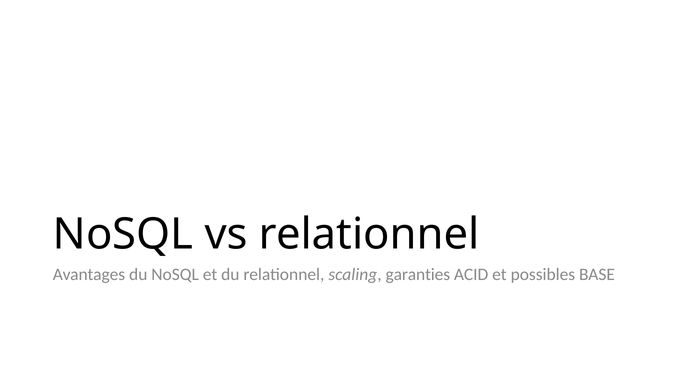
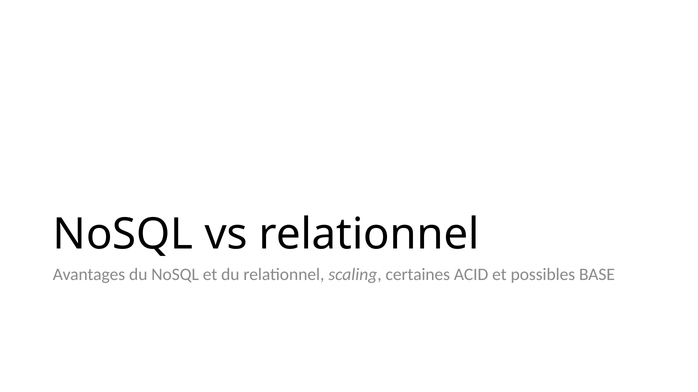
garanties: garanties -> certaines (418, 275)
